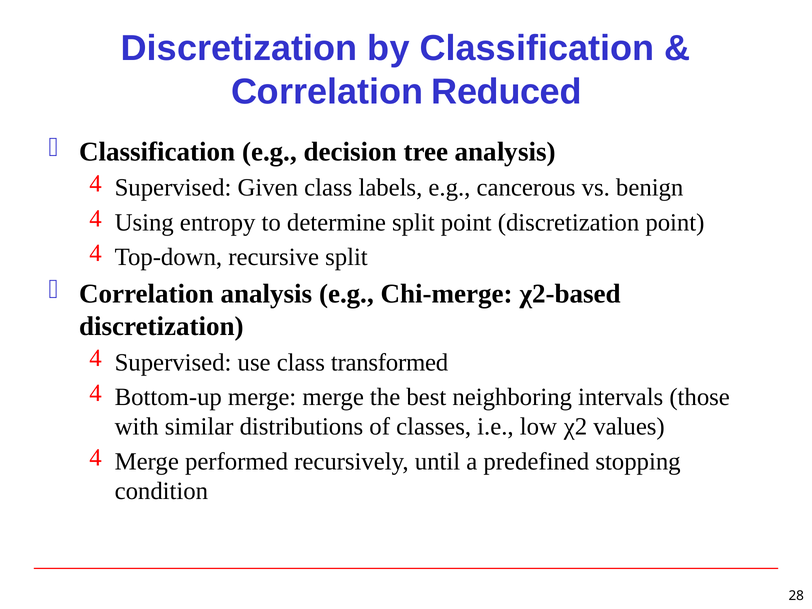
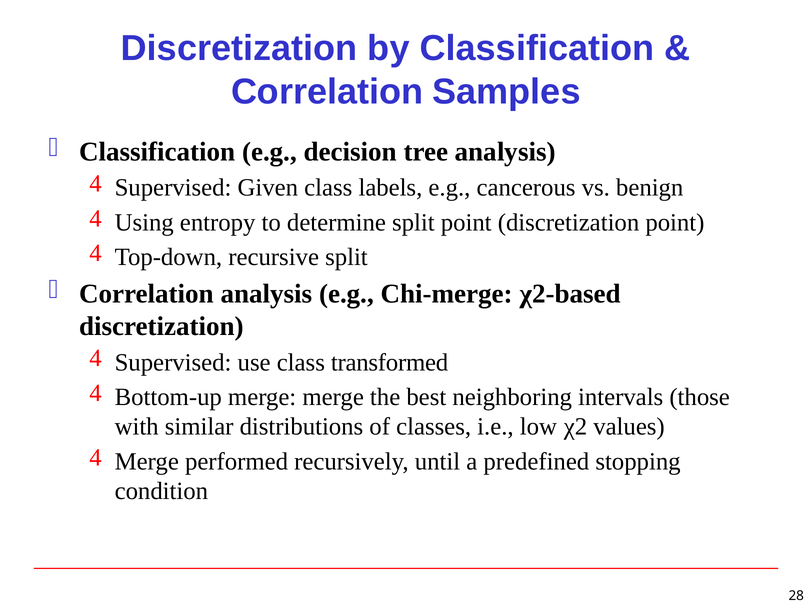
Reduced: Reduced -> Samples (506, 92)
